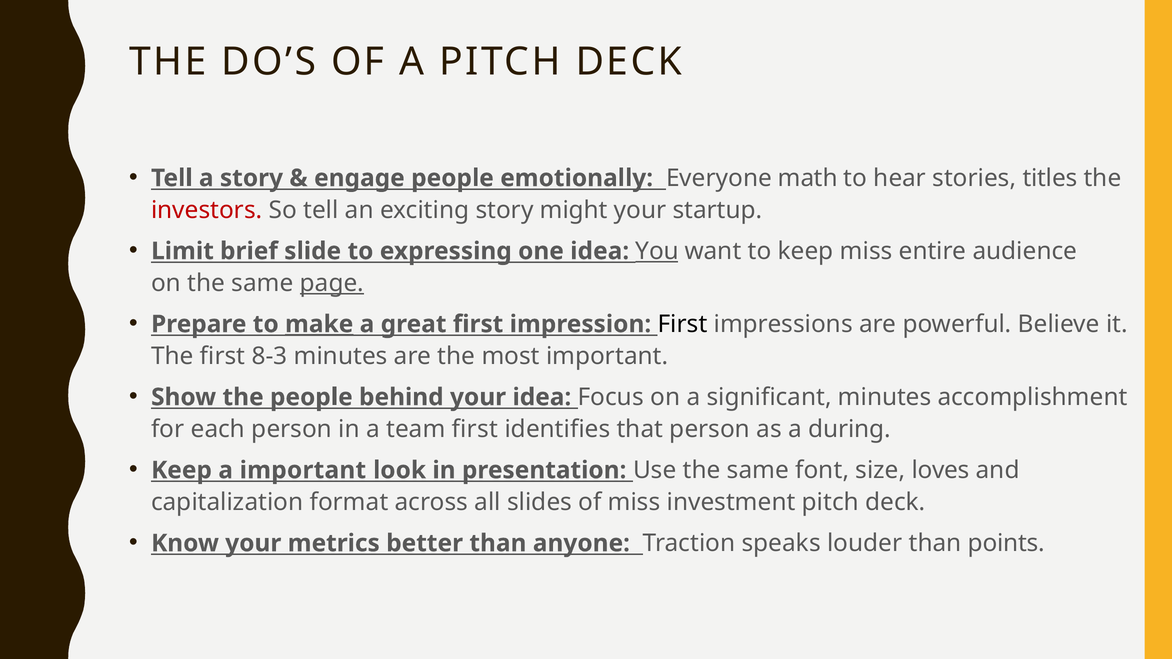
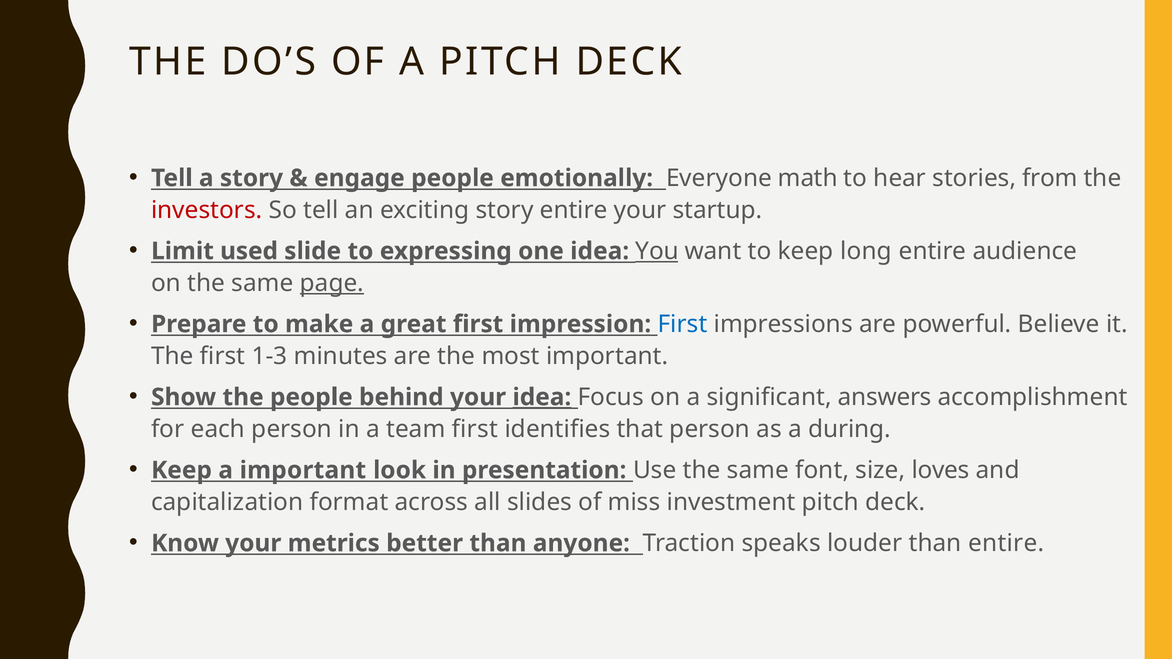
titles: titles -> from (1050, 178)
story might: might -> entire (574, 210)
brief: brief -> used (249, 251)
keep miss: miss -> long (866, 251)
make underline: present -> none (319, 324)
First colour: black -> blue (683, 324)
8-3: 8-3 -> 1-3 (269, 357)
idea underline: none -> present (542, 397)
significant minutes: minutes -> answers (885, 397)
than points: points -> entire (1006, 543)
